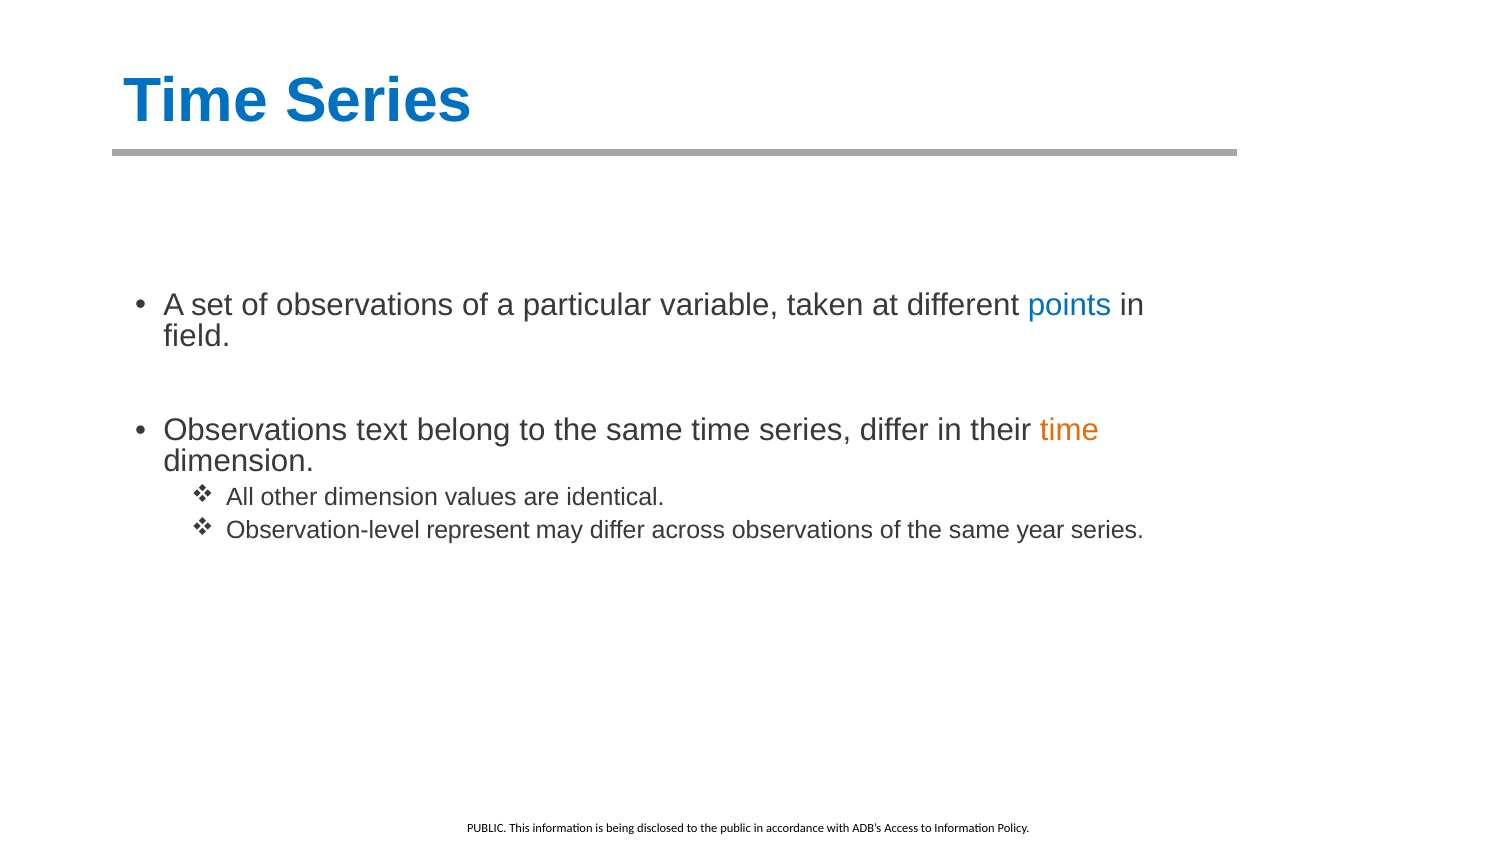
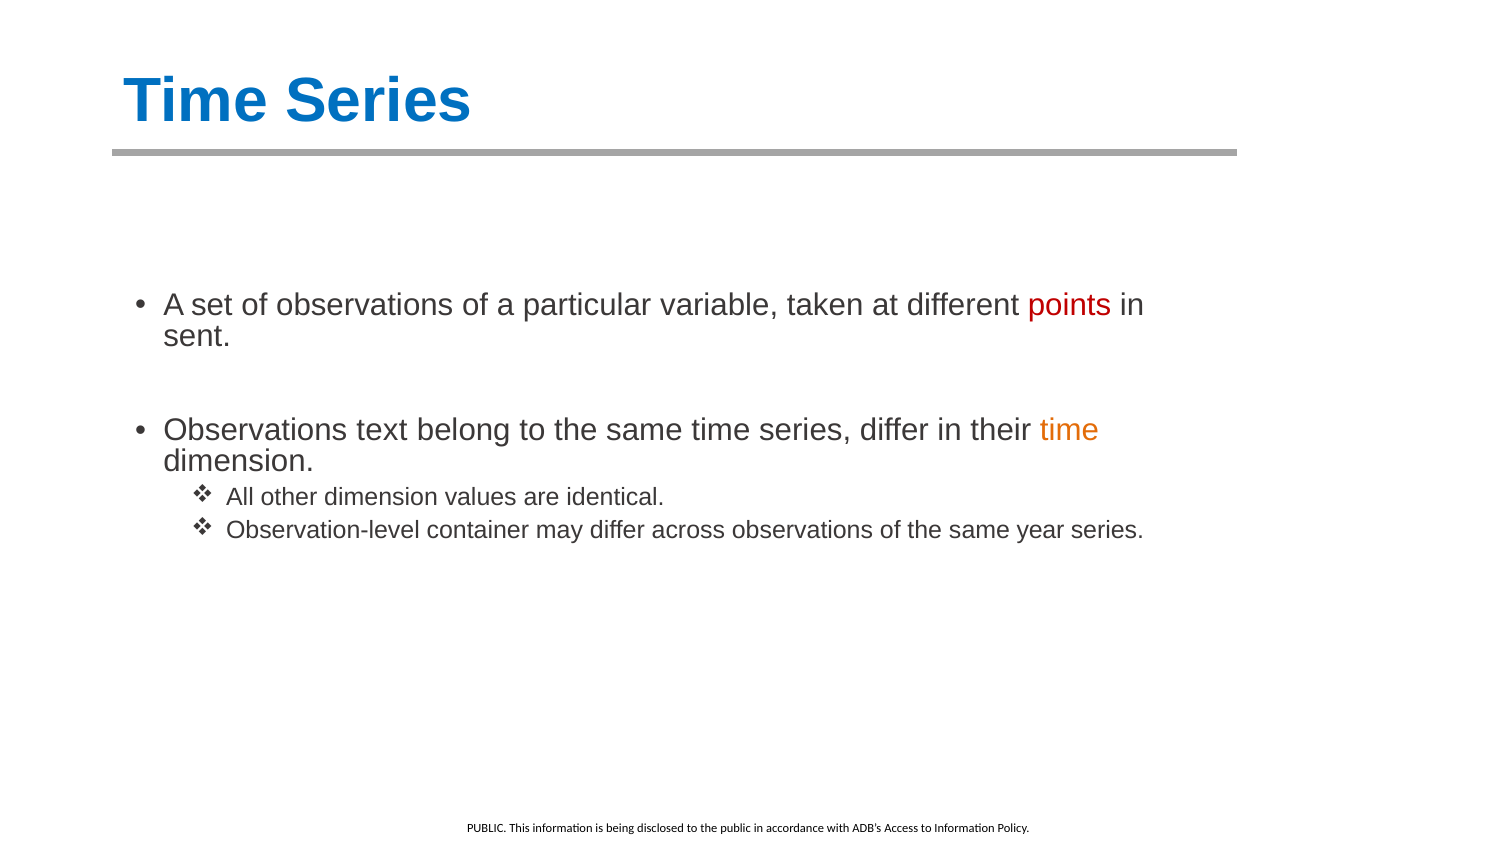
points colour: blue -> red (1070, 305)
field: field -> sent (197, 336)
represent: represent -> container (478, 530)
